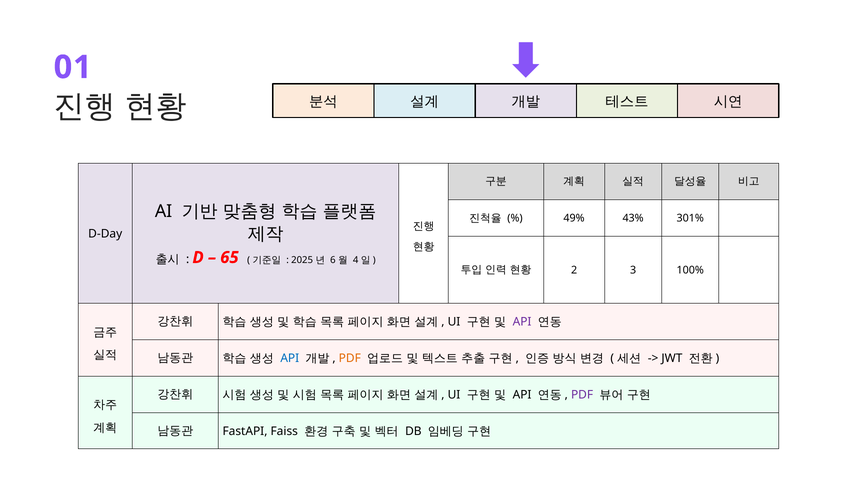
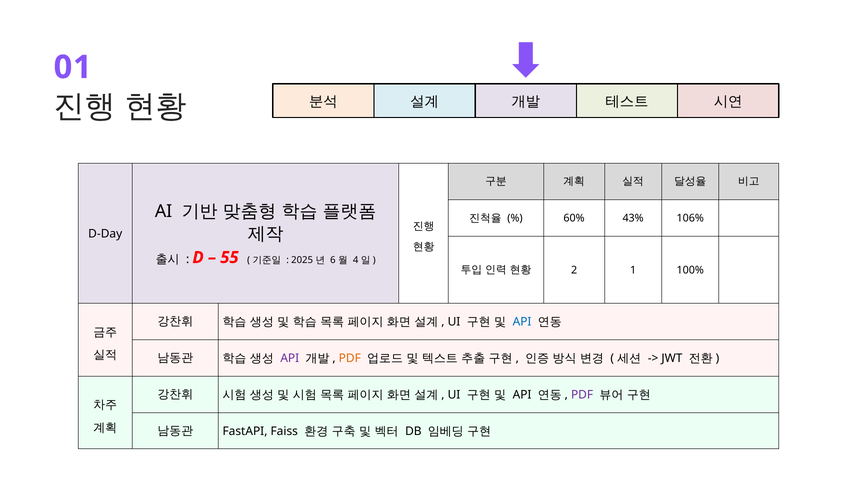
49%: 49% -> 60% (574, 218)
301%: 301% -> 106% (690, 218)
65: 65 -> 55 (229, 258)
3: 3 -> 1 (633, 270)
API colour: purple -> blue (522, 322)
API colour: blue -> purple (290, 359)
